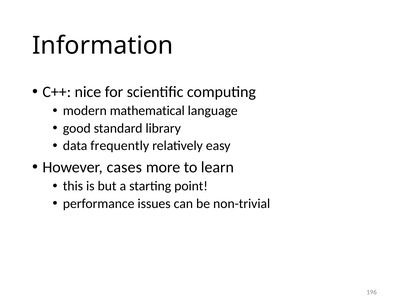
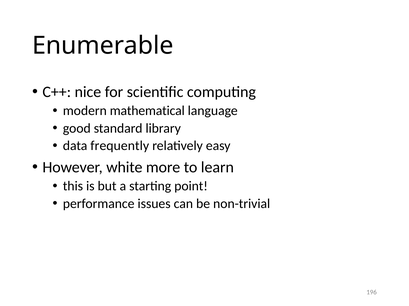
Information: Information -> Enumerable (103, 46)
cases: cases -> white (124, 168)
